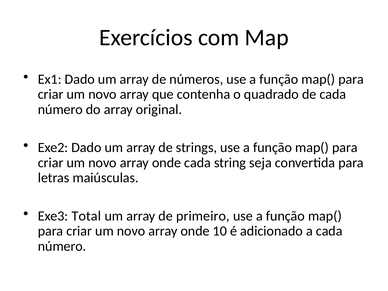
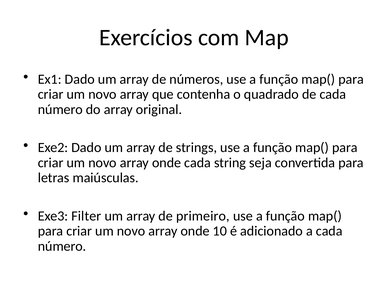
Total: Total -> Filter (86, 216)
